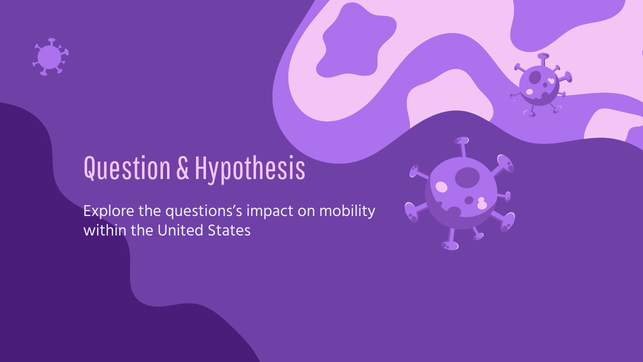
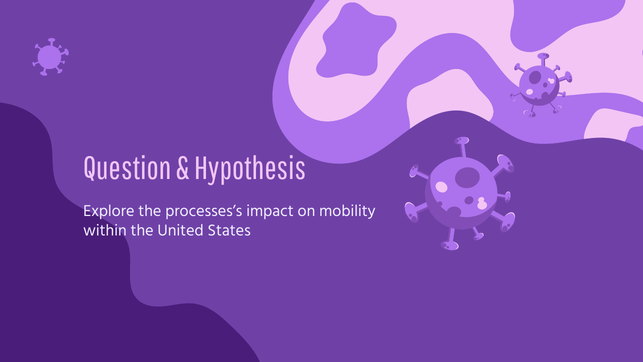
questions’s: questions’s -> processes’s (204, 211)
